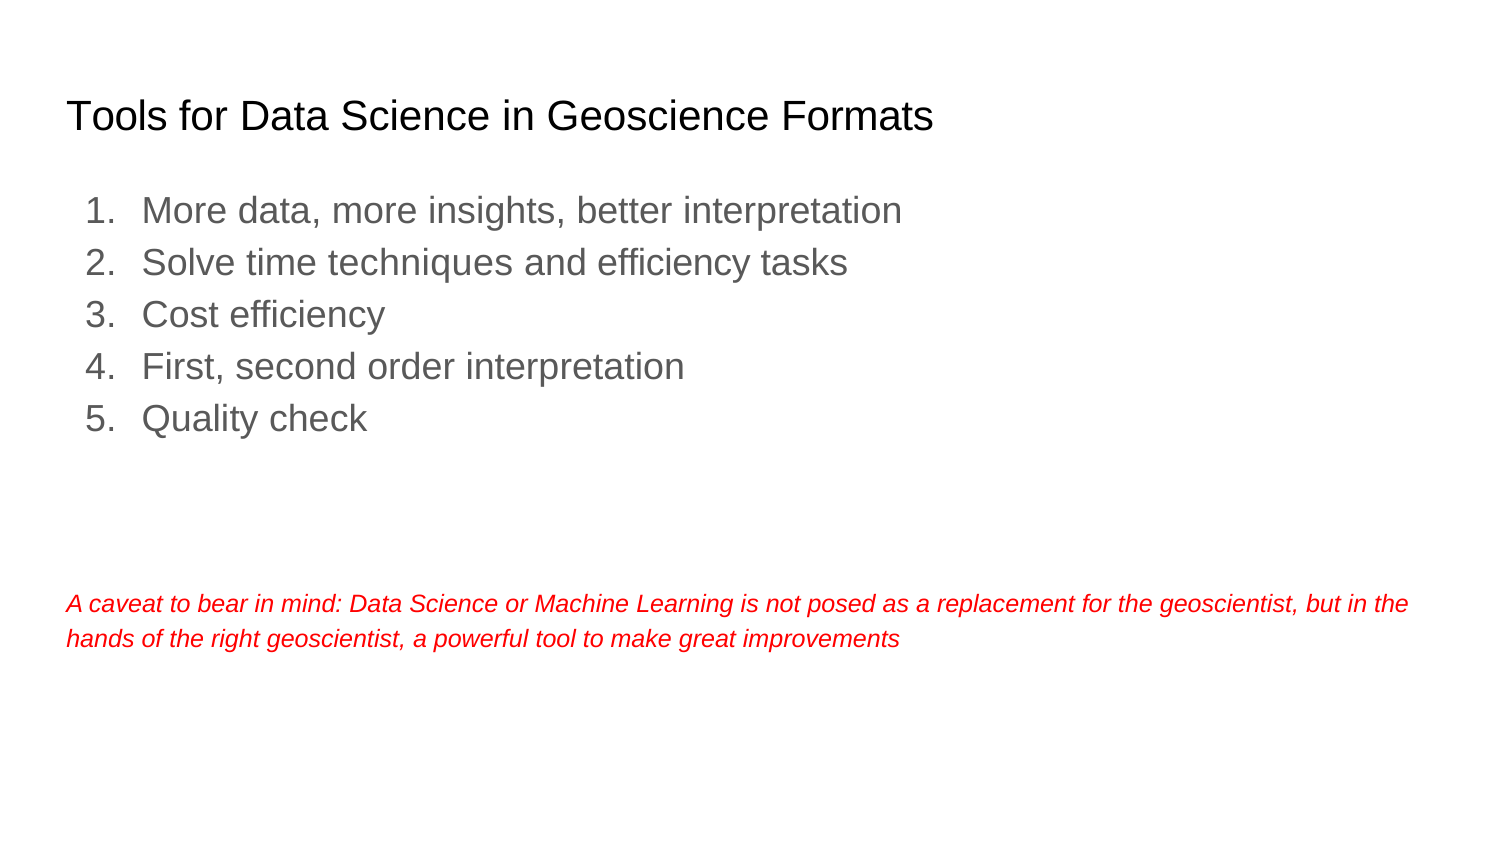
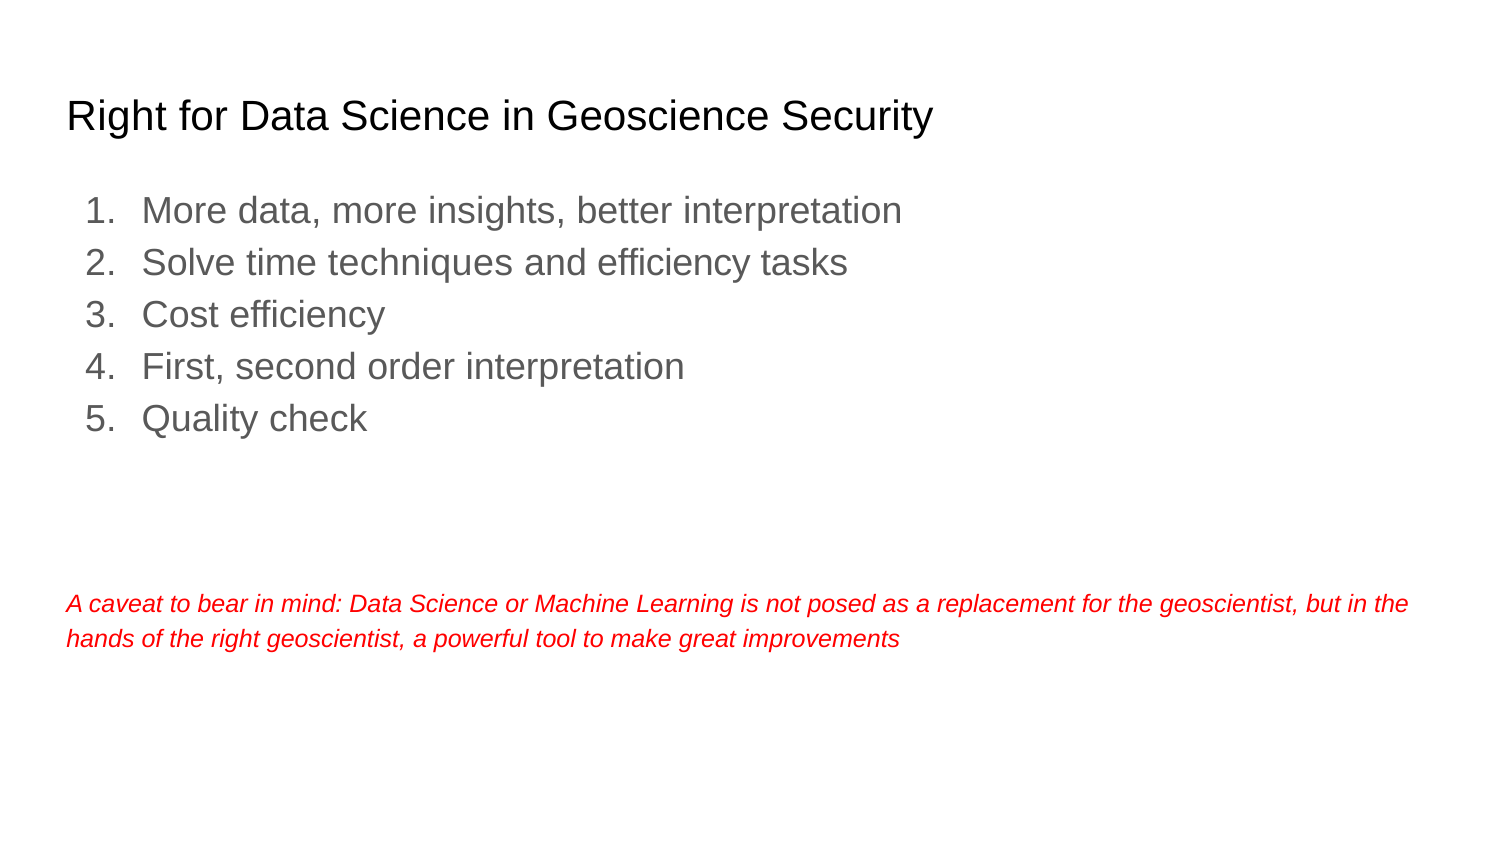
Tools: Tools -> Right (117, 117)
Formats: Formats -> Security (857, 117)
